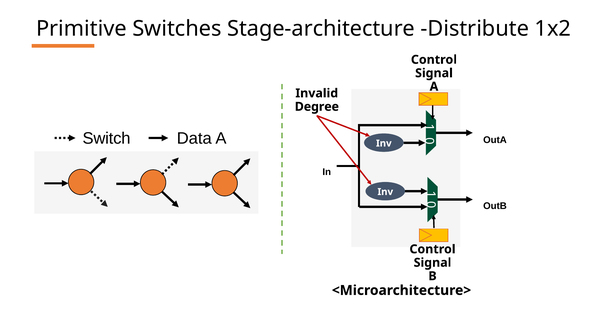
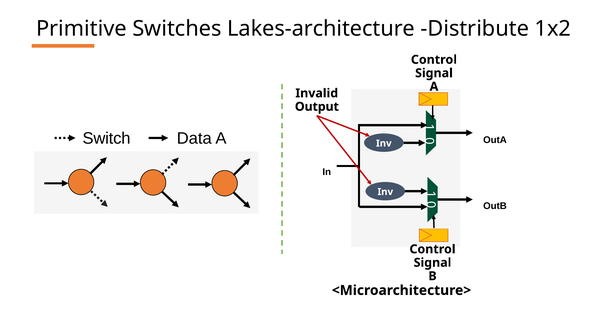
Stage-architecture: Stage-architecture -> Lakes-architecture (321, 29)
Degree: Degree -> Output (317, 107)
